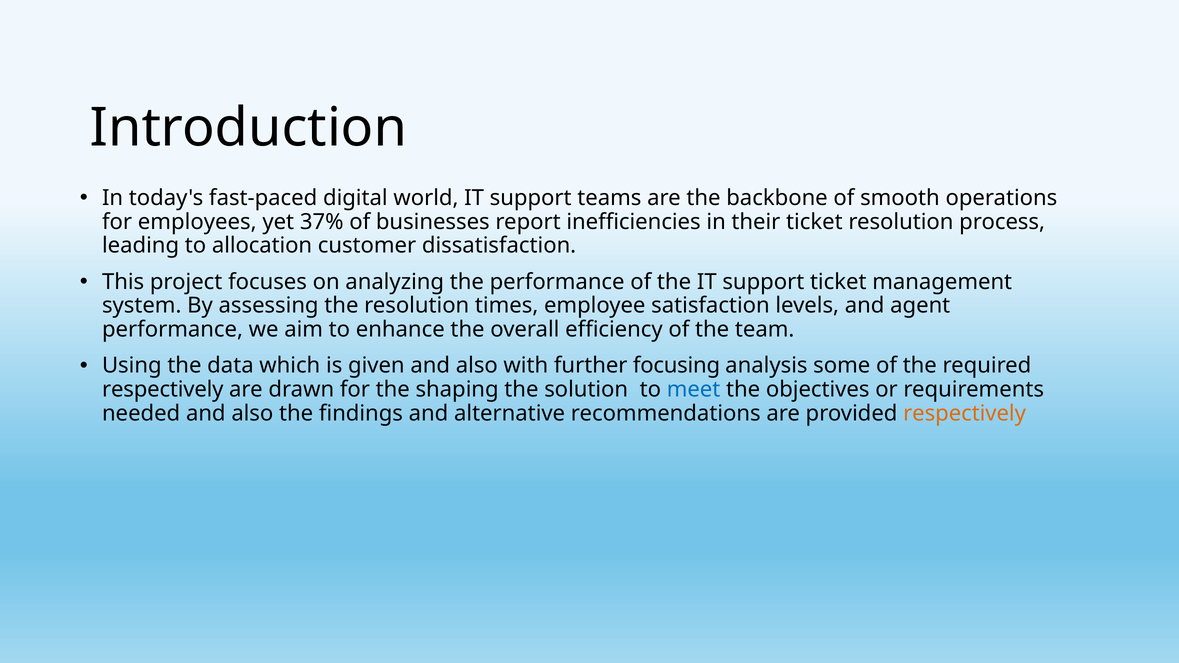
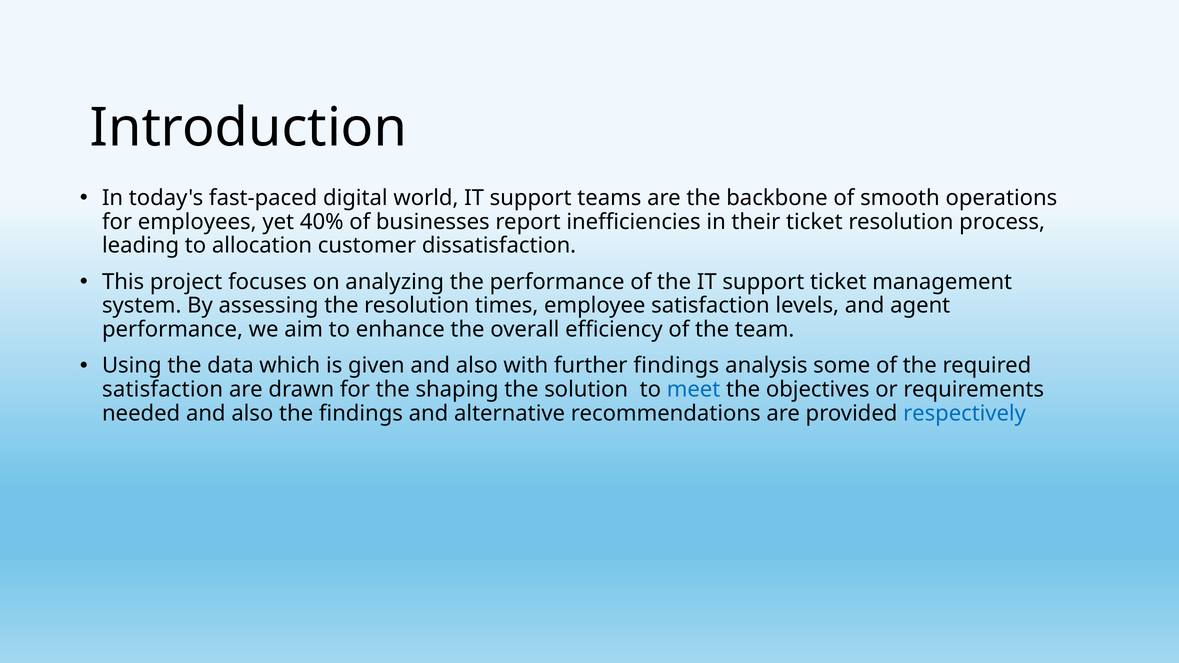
37%: 37% -> 40% (322, 222)
further focusing: focusing -> findings (676, 366)
respectively: respectively -> satisfaction (163, 390)
respectively colour: orange -> blue (965, 414)
